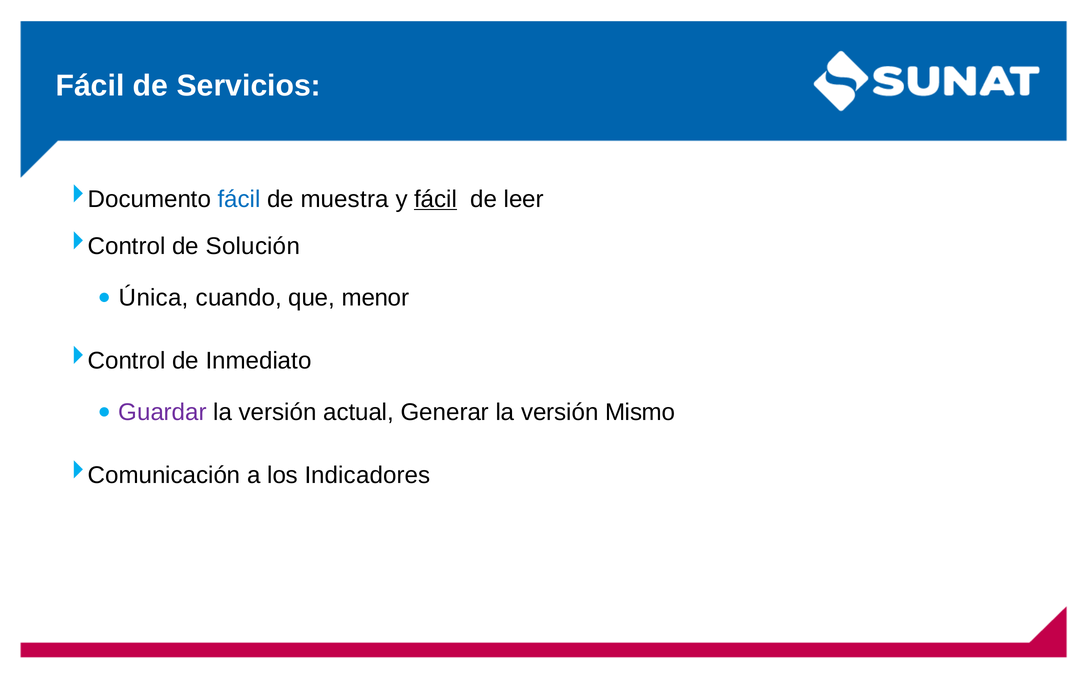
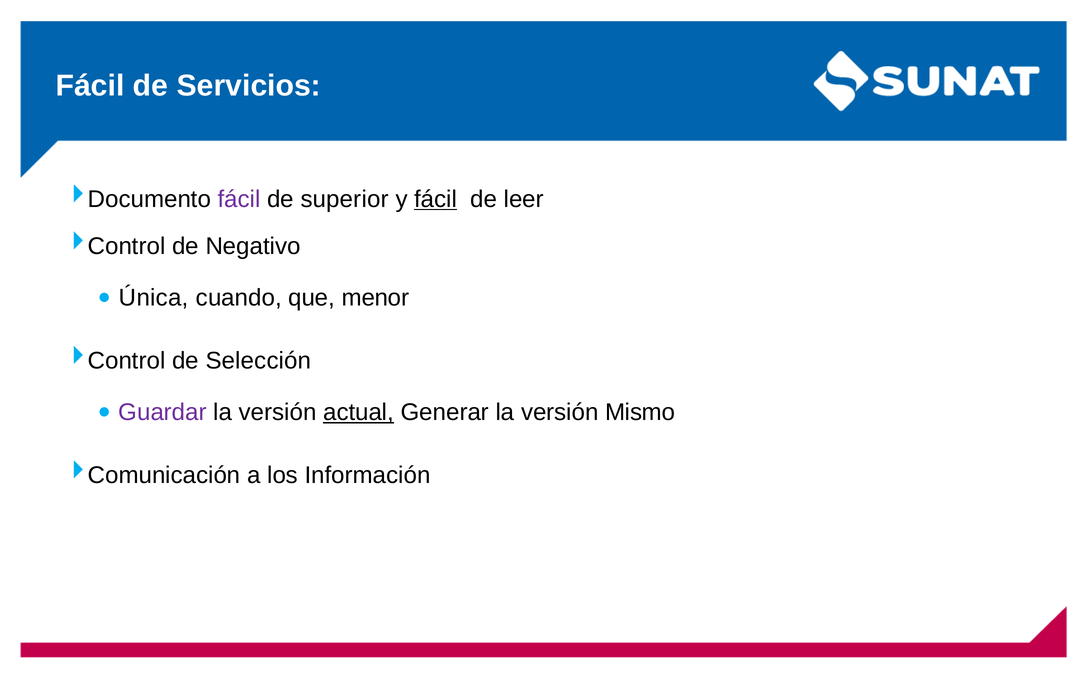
fácil colour: blue -> purple (239, 199)
muestra: muestra -> superior (345, 199)
Solución: Solución -> Negativo (253, 246)
Inmediato: Inmediato -> Selección (258, 361)
actual underline: none -> present (359, 413)
Indicadores: Indicadores -> Información (367, 475)
